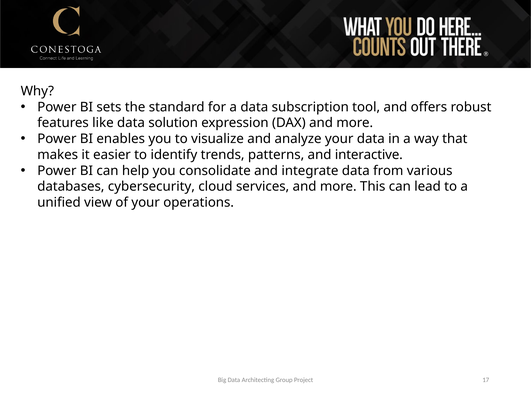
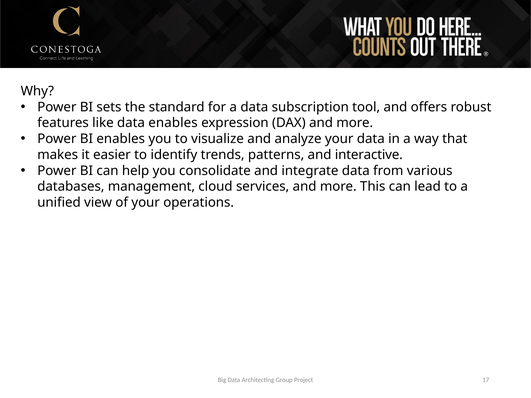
data solution: solution -> enables (173, 123)
cybersecurity: cybersecurity -> management (151, 187)
